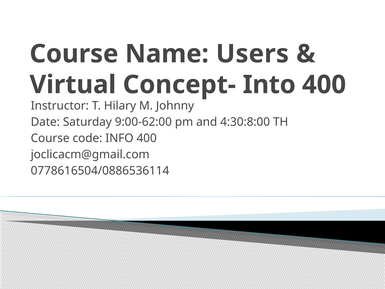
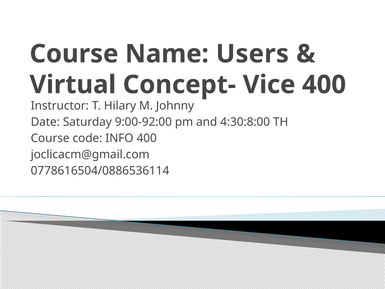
Into: Into -> Vice (269, 85)
9:00-62:00: 9:00-62:00 -> 9:00-92:00 (143, 122)
